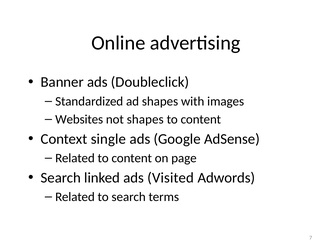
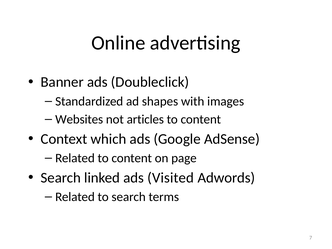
not shapes: shapes -> articles (145, 119)
single: single -> which (108, 139)
